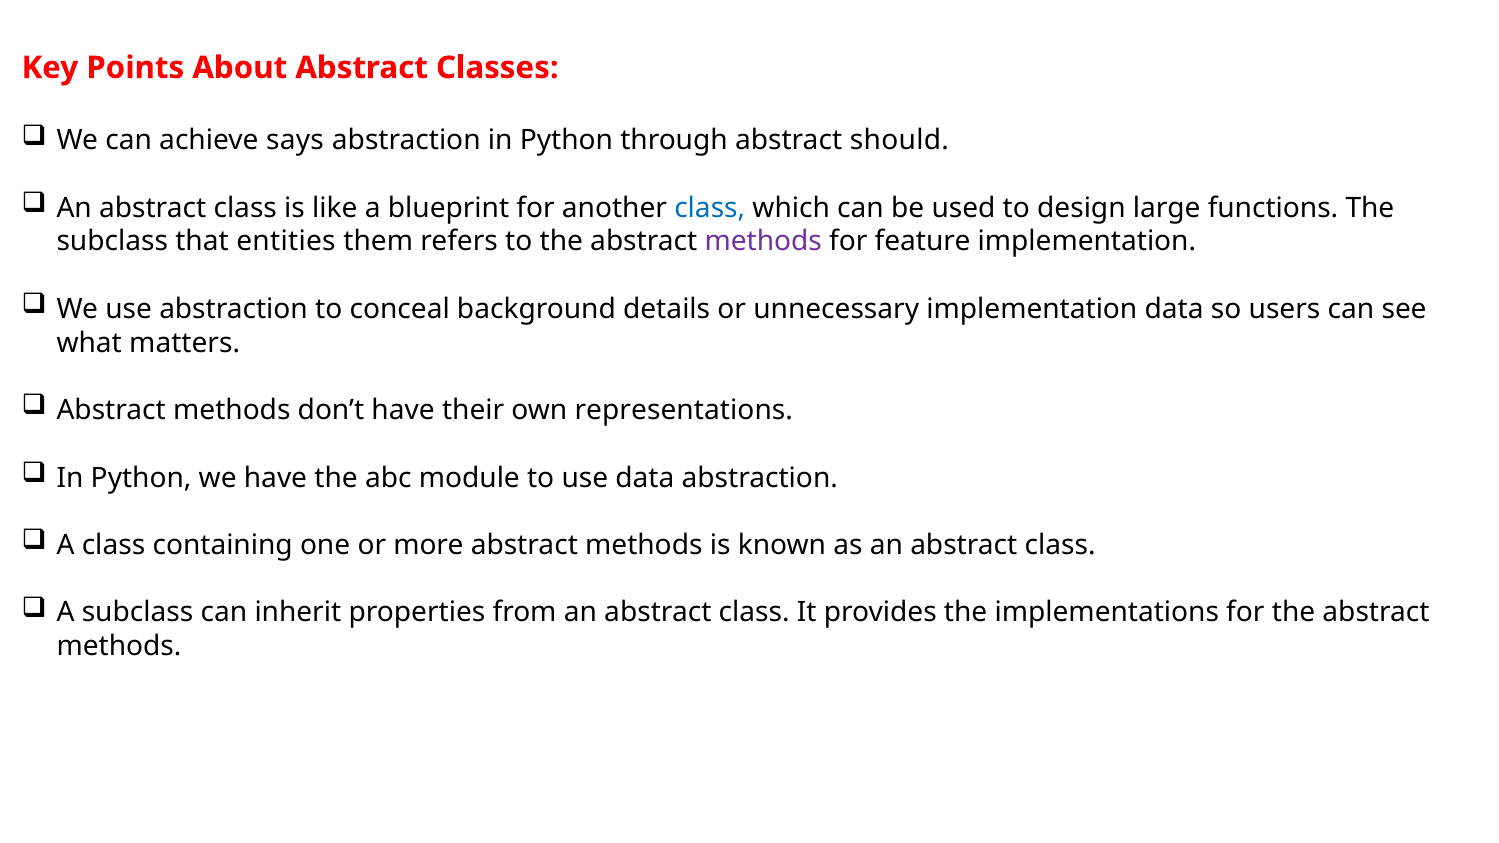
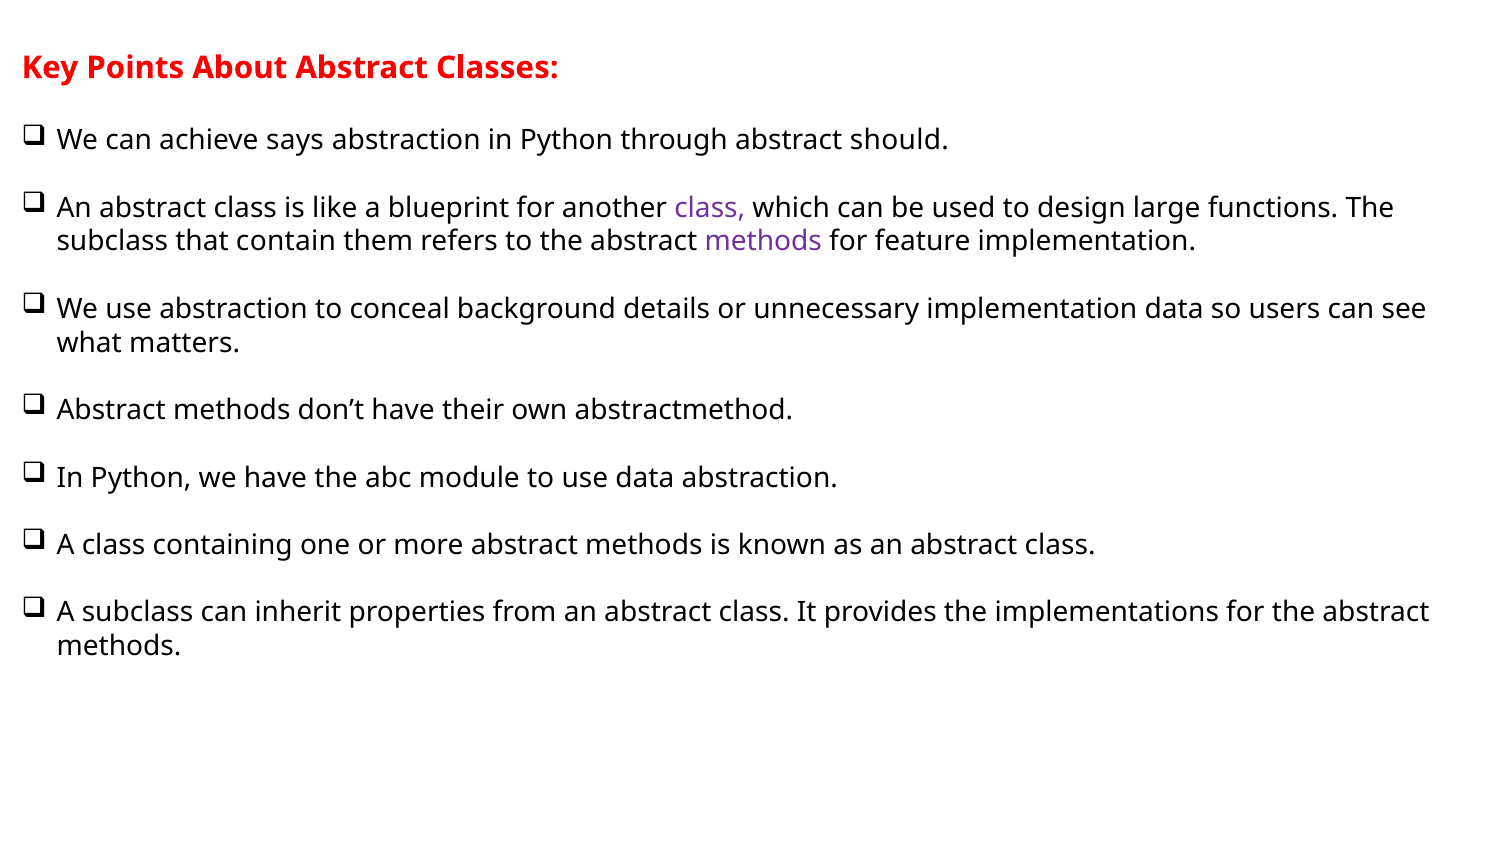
class colour: blue -> purple (710, 208)
entities: entities -> contain (286, 242)
representations: representations -> abstractmethod (684, 410)
